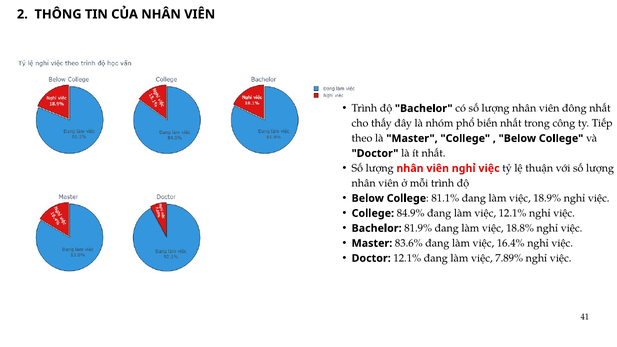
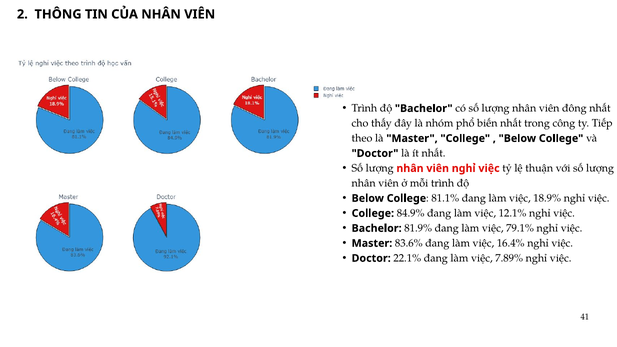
18.8%: 18.8% -> 79.1% (520, 228)
Doctor 12.1%: 12.1% -> 22.1% (407, 258)
